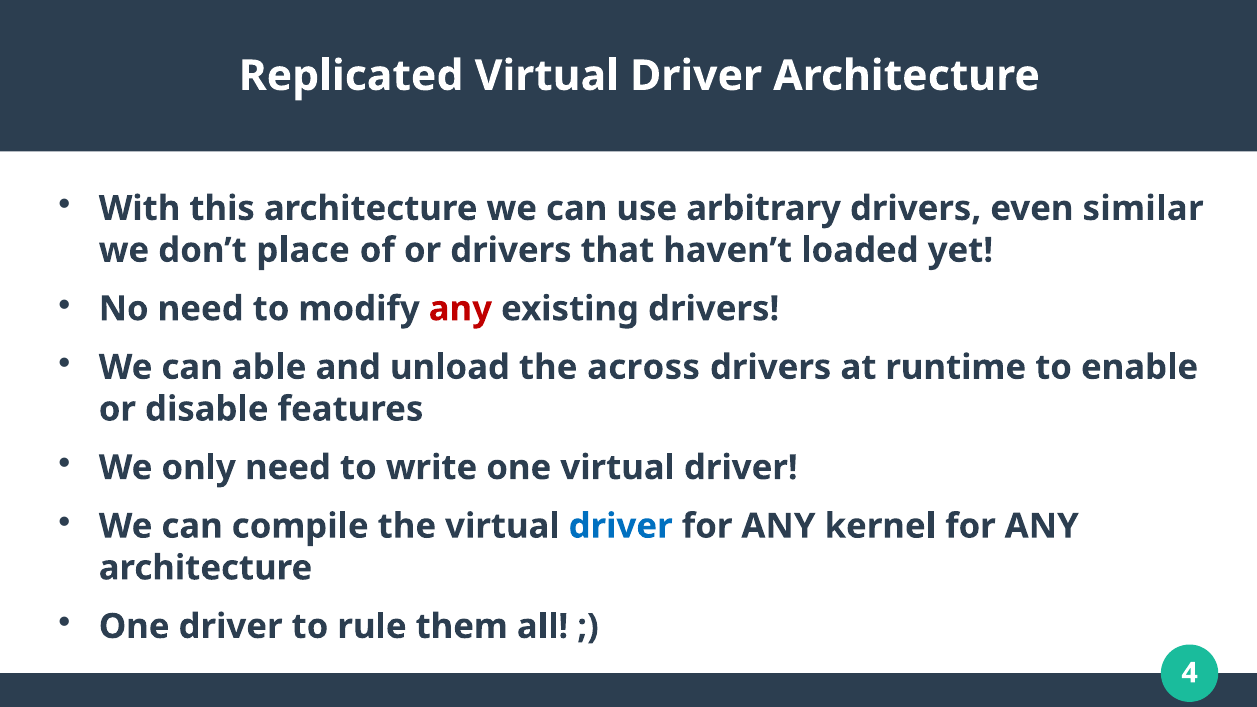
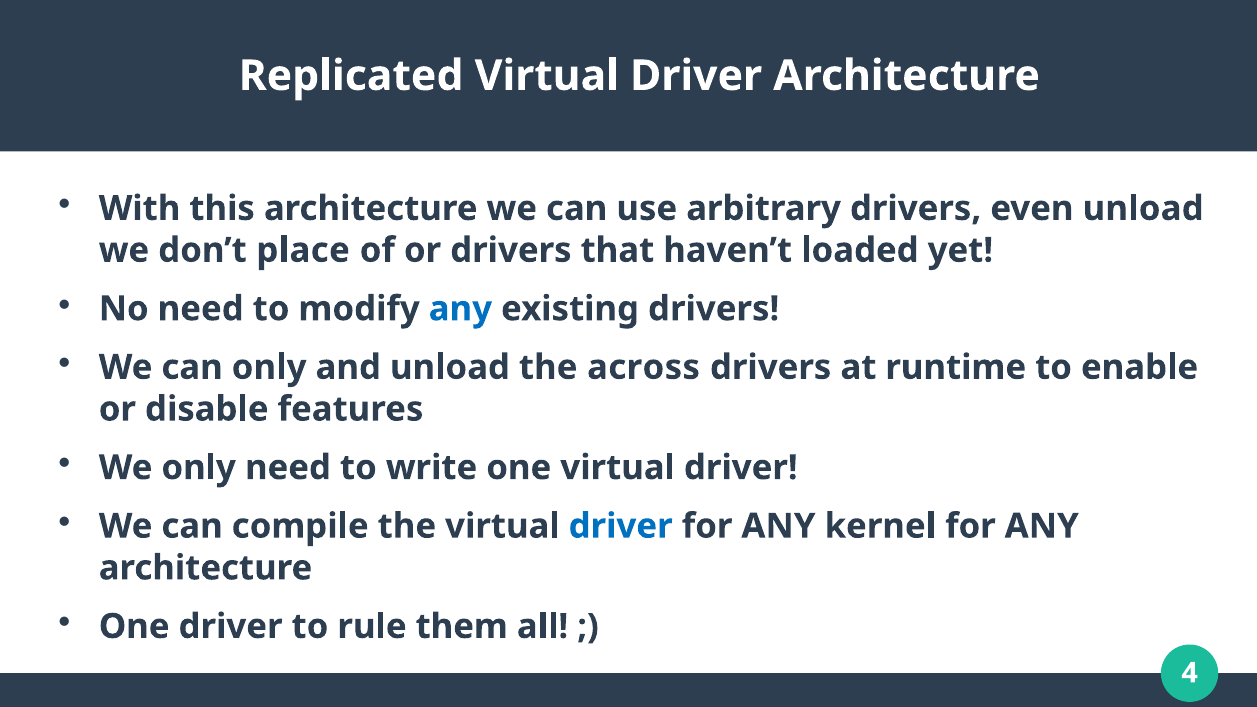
even similar: similar -> unload (1143, 209)
any colour: red -> blue (460, 309)
can able: able -> only (269, 367)
